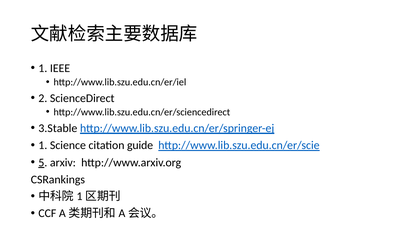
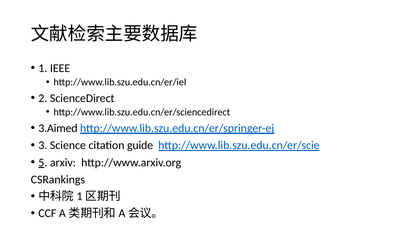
3.Stable: 3.Stable -> 3.Aimed (58, 128)
1: 1 -> 3 (43, 146)
